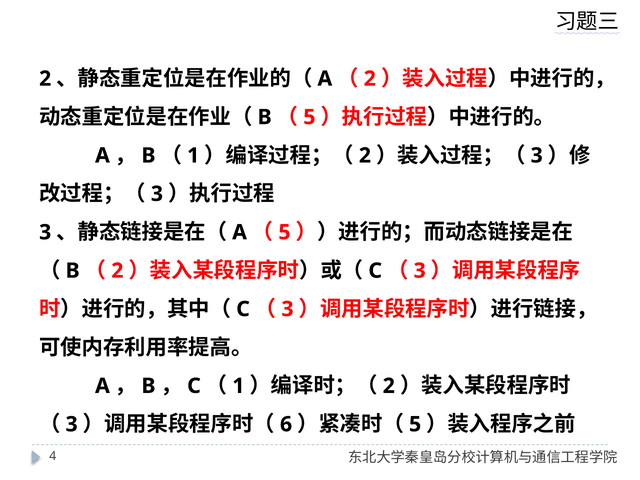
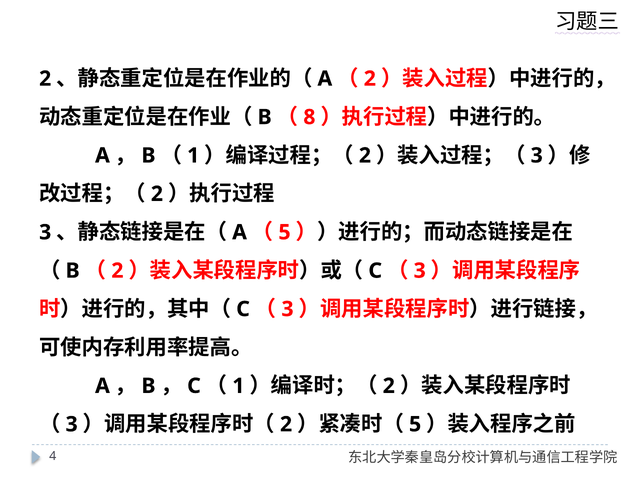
5: 5 -> 8 (309, 117)
3: 3 -> 2 (157, 194)
6: 6 -> 2 (286, 424)
